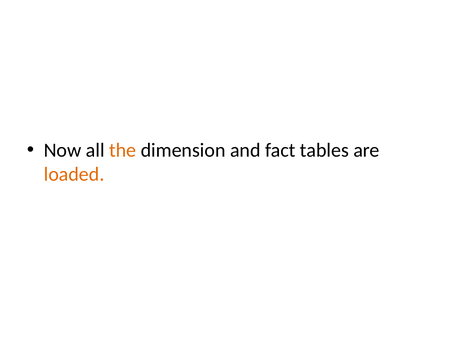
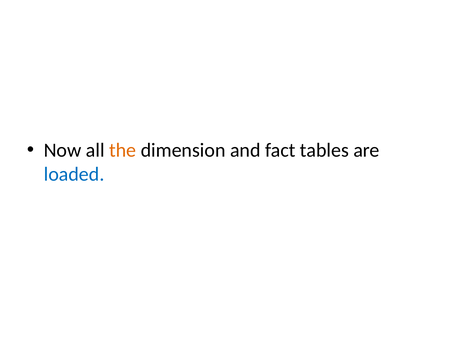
loaded colour: orange -> blue (74, 174)
